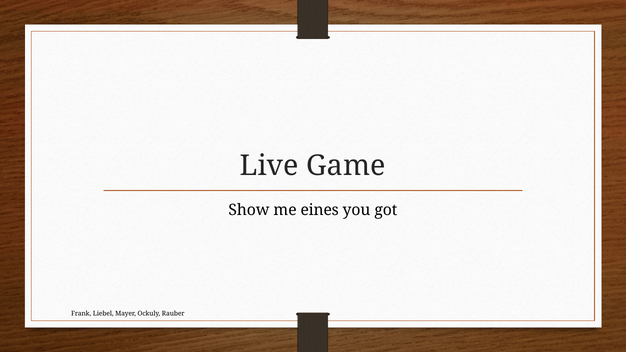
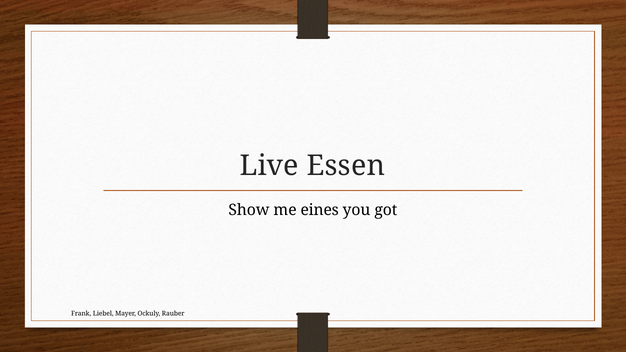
Game: Game -> Essen (346, 166)
